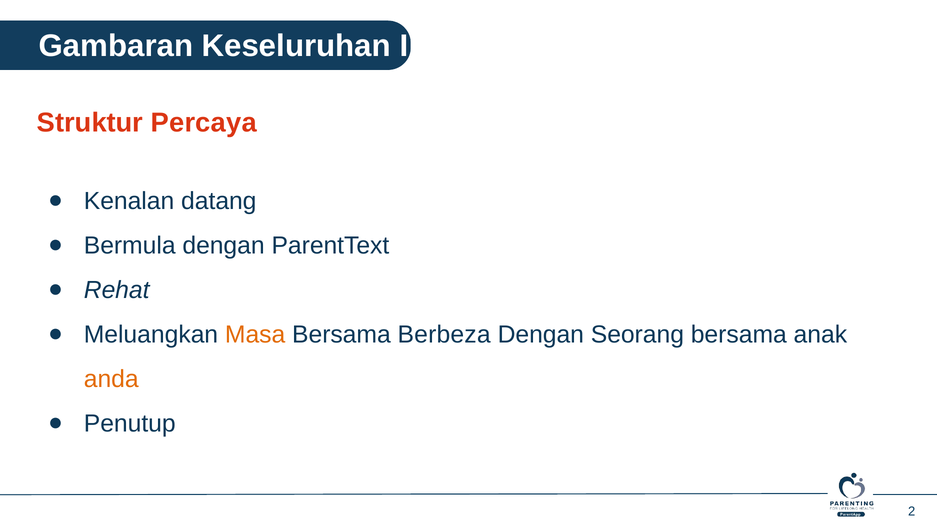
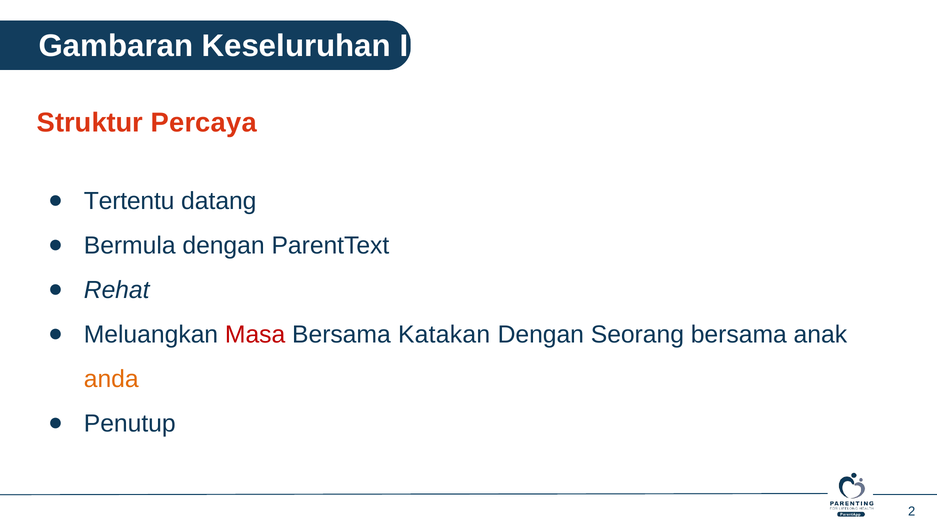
Kenalan: Kenalan -> Tertentu (129, 201)
Masa colour: orange -> red (255, 335)
Berbeza: Berbeza -> Katakan (444, 335)
